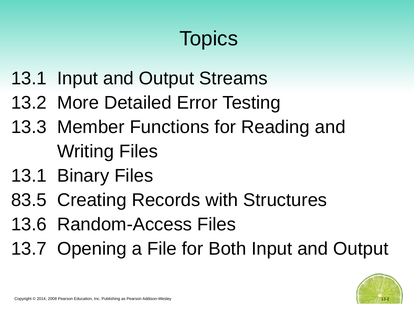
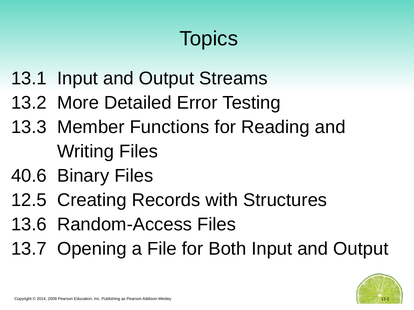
13.1: 13.1 -> 40.6 (29, 176)
83.5: 83.5 -> 12.5 (29, 200)
